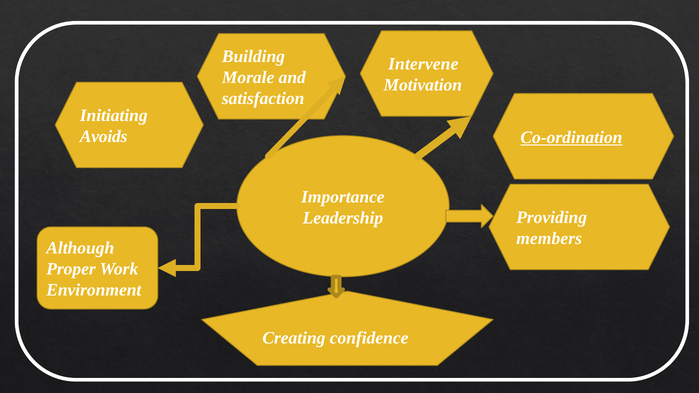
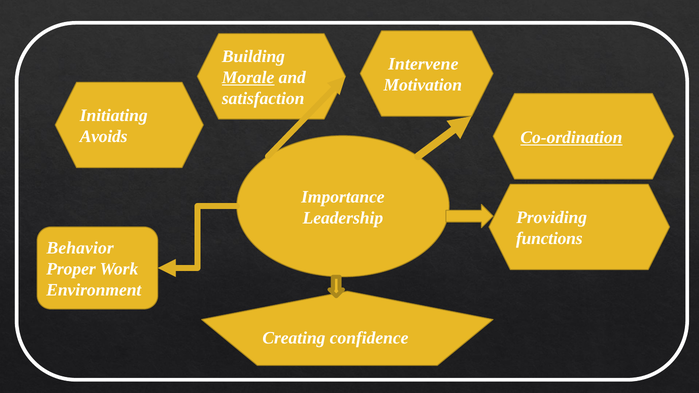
Morale underline: none -> present (248, 78)
members: members -> functions (549, 239)
Although: Although -> Behavior (80, 248)
